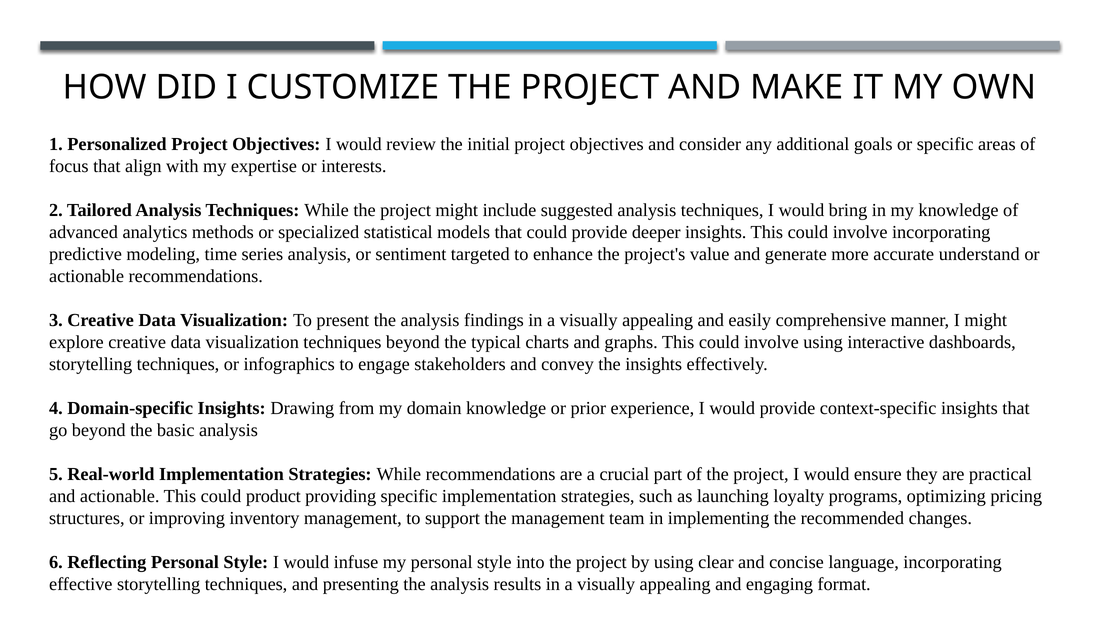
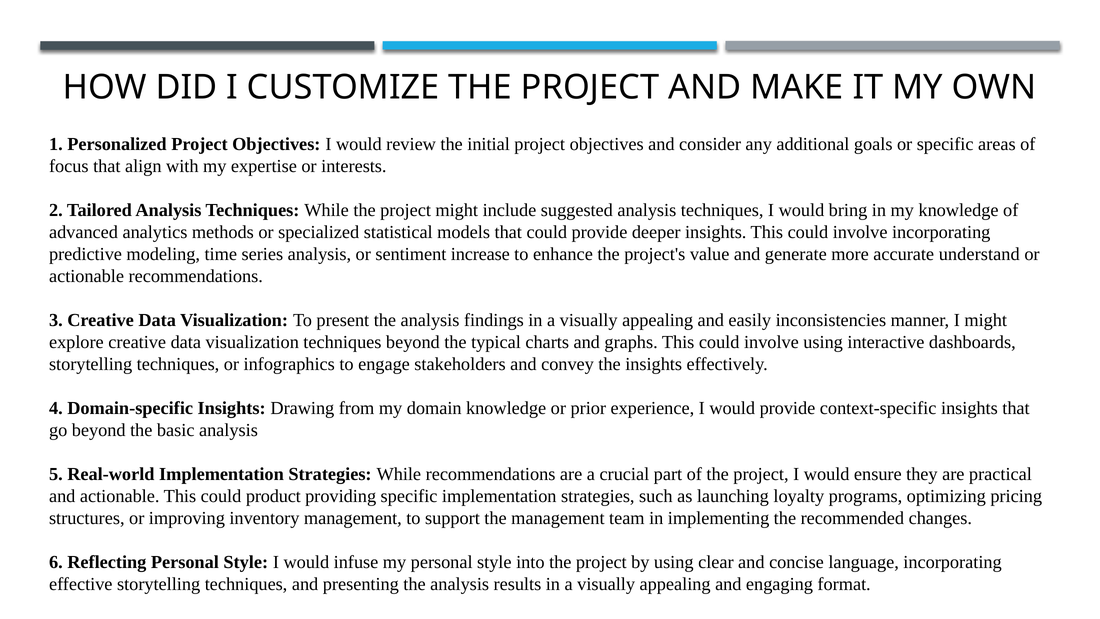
targeted: targeted -> increase (480, 254)
comprehensive: comprehensive -> inconsistencies (831, 320)
